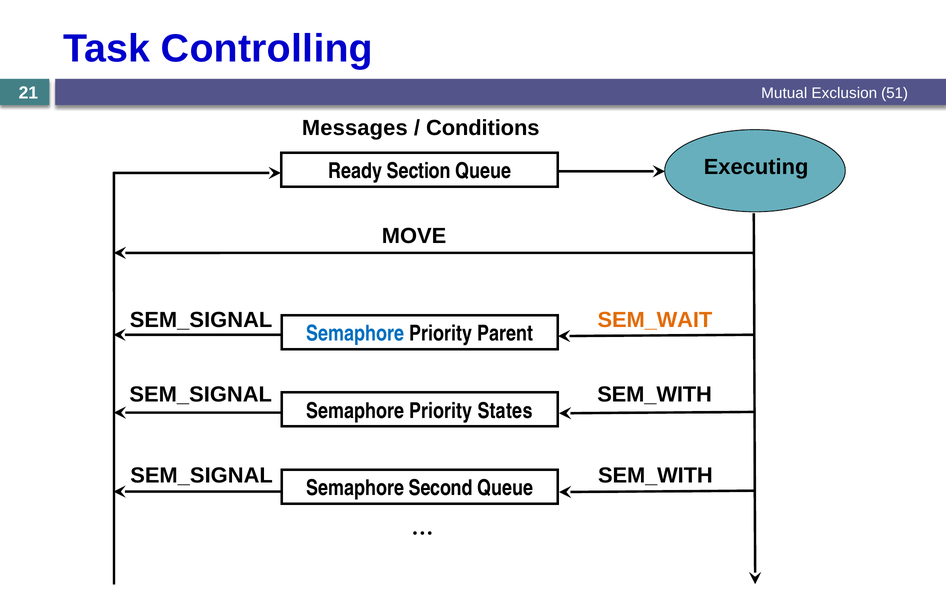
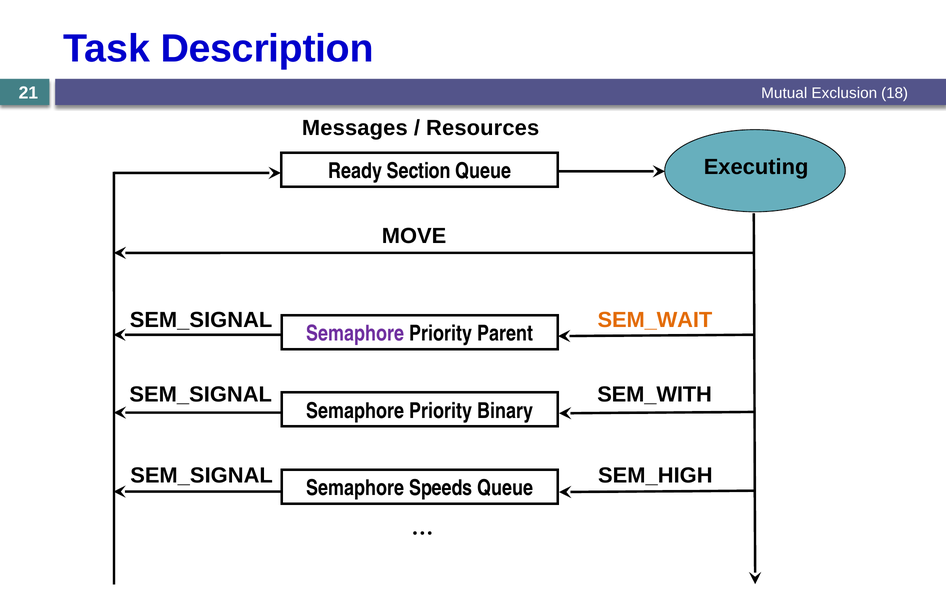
Controlling: Controlling -> Description (267, 49)
51: 51 -> 18 (895, 93)
Conditions: Conditions -> Resources (483, 128)
Semaphore colour: blue -> purple (355, 334)
States: States -> Binary (505, 411)
SEM_WITH: SEM_WITH -> SEM_HIGH (655, 476)
Second: Second -> Speeds (441, 488)
